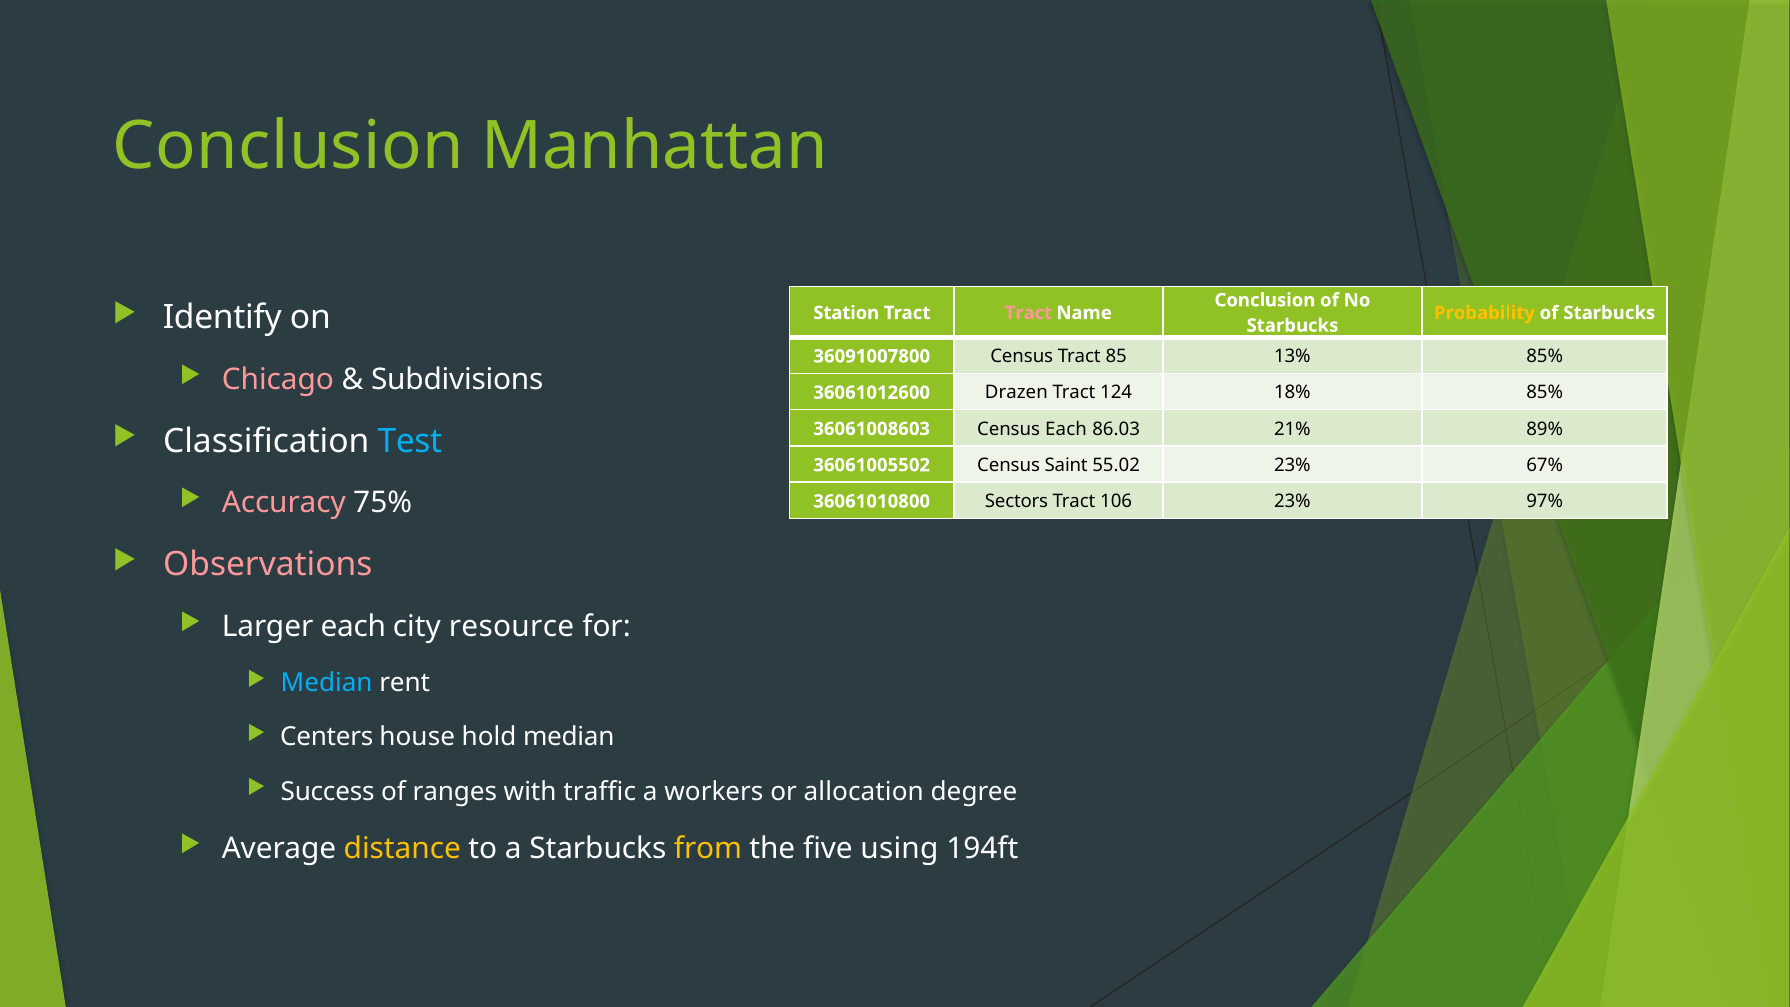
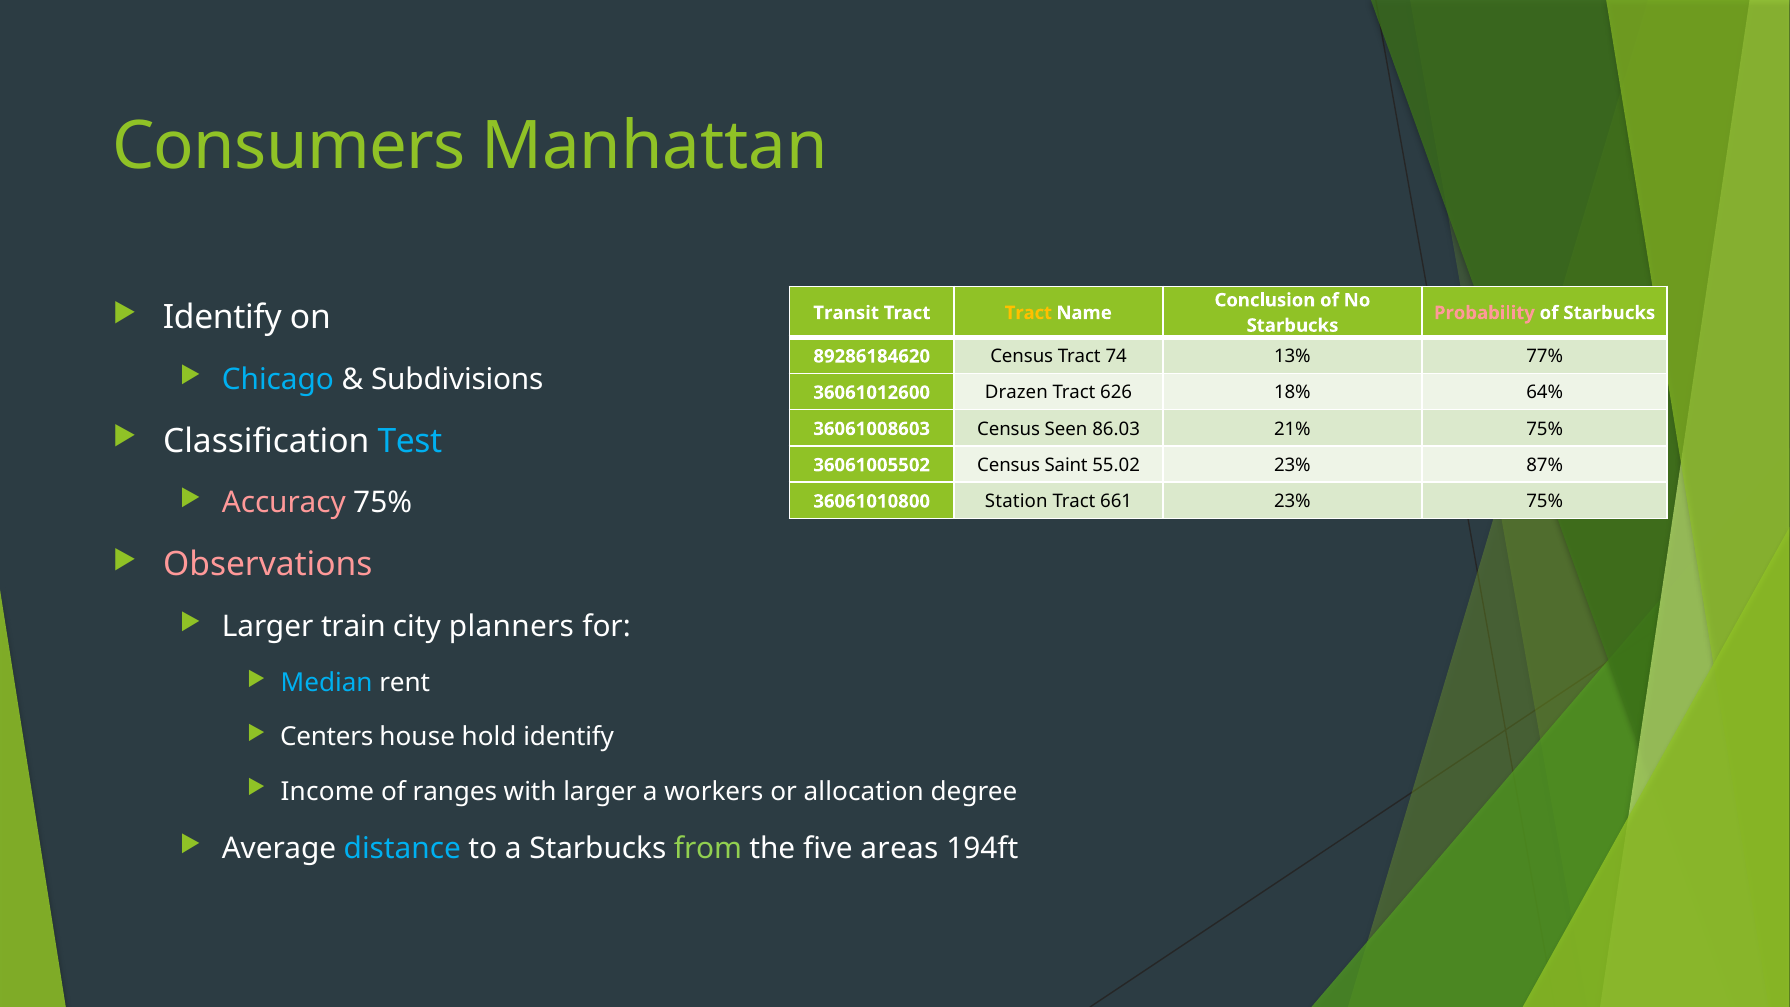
Conclusion: Conclusion -> Consumers (289, 146)
Station: Station -> Transit (846, 313)
Tract colour: pink -> yellow (1028, 313)
Probability colour: yellow -> pink (1484, 313)
36091007800: 36091007800 -> 89286184620 (872, 356)
85: 85 -> 74 (1116, 356)
13% 85%: 85% -> 77% (1545, 356)
Chicago colour: pink -> light blue (278, 379)
124: 124 -> 626 (1116, 393)
18% 85%: 85% -> 64% (1545, 393)
Census Each: Each -> Seen (1066, 429)
21% 89%: 89% -> 75% (1545, 429)
67%: 67% -> 87% (1545, 465)
Sectors: Sectors -> Station (1016, 501)
106: 106 -> 661 (1116, 501)
23% 97%: 97% -> 75% (1545, 501)
Larger each: each -> train (353, 626)
resource: resource -> planners (511, 626)
hold median: median -> identify (569, 737)
Success: Success -> Income (327, 791)
with traffic: traffic -> larger (600, 791)
distance colour: yellow -> light blue (402, 848)
from colour: yellow -> light green (708, 848)
using: using -> areas (899, 848)
